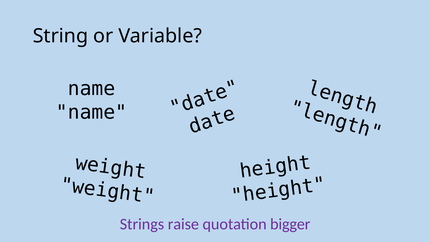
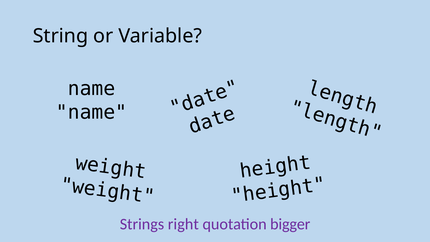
raise: raise -> right (183, 224)
